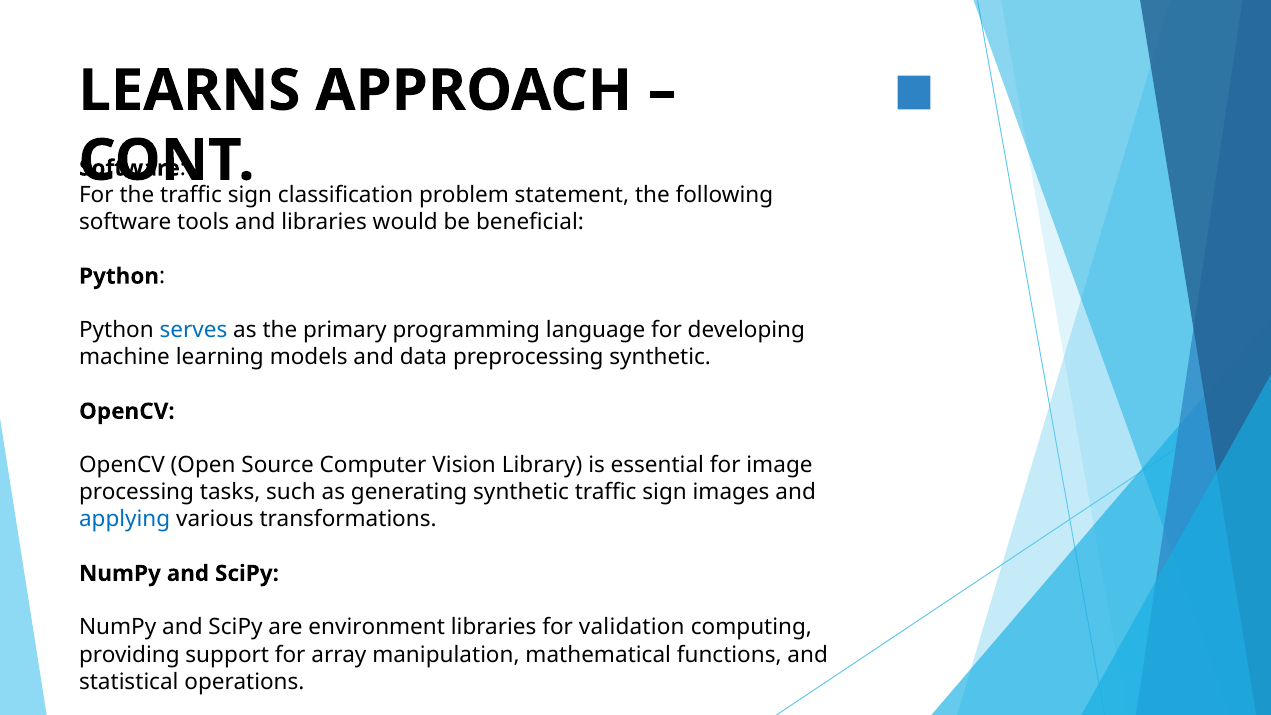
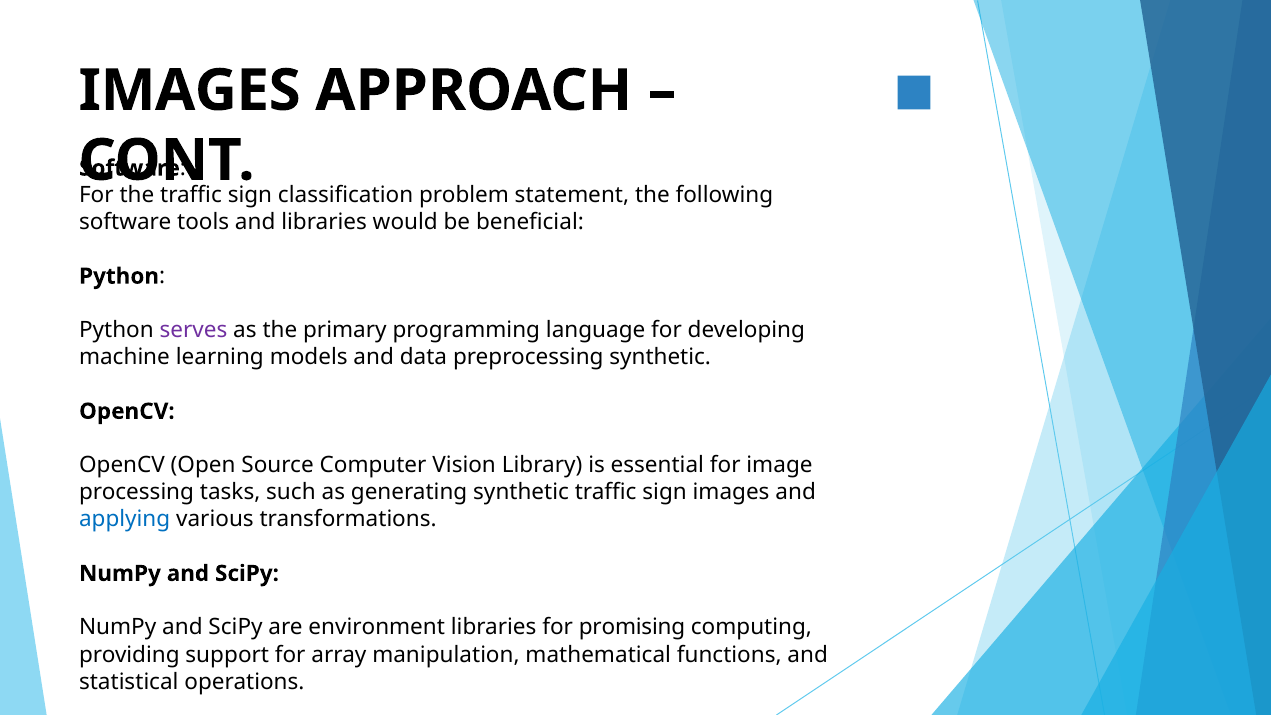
LEARNS: LEARNS -> IMAGES (190, 91)
serves colour: blue -> purple (193, 330)
validation: validation -> promising (632, 627)
